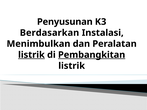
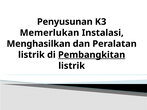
Berdasarkan: Berdasarkan -> Memerlukan (49, 33)
Menimbulkan: Menimbulkan -> Menghasilkan (39, 44)
listrik underline: present -> none (31, 55)
